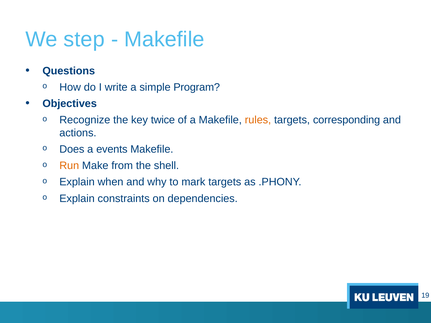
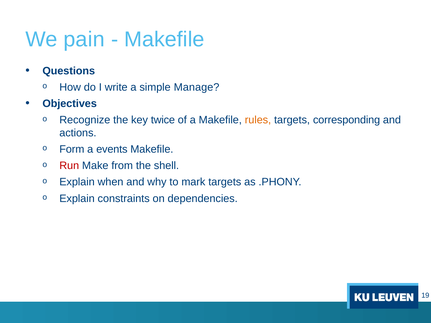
step: step -> pain (84, 39)
Program: Program -> Manage (197, 87)
Does: Does -> Form (72, 149)
Run colour: orange -> red (69, 166)
